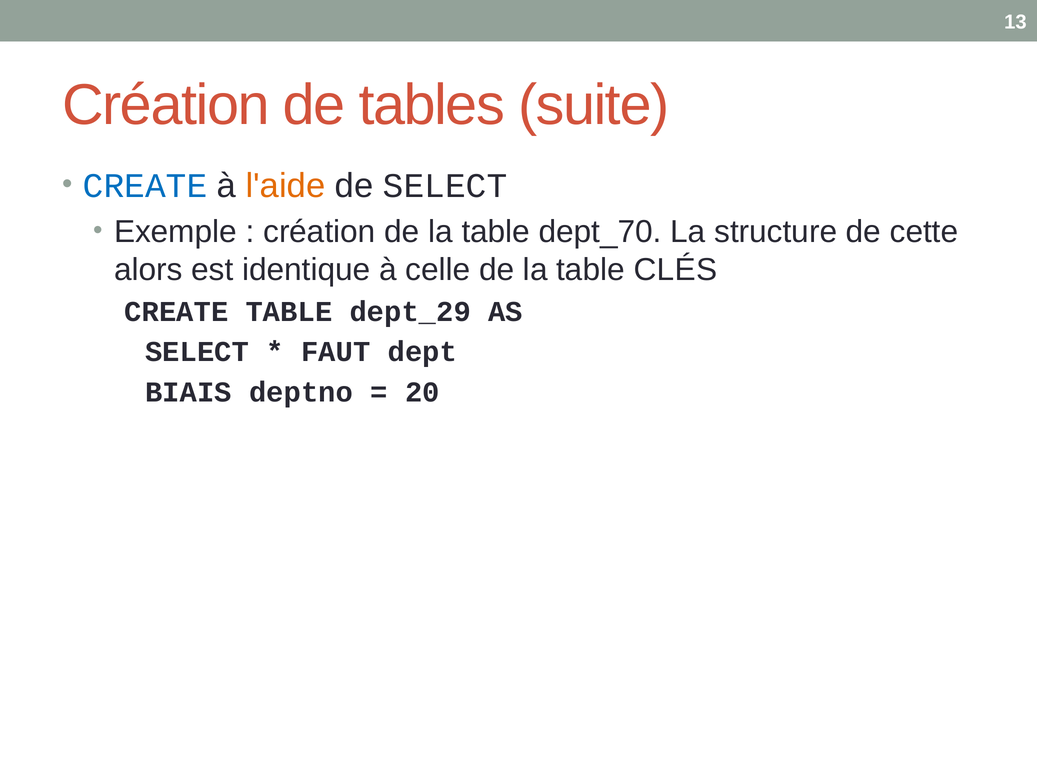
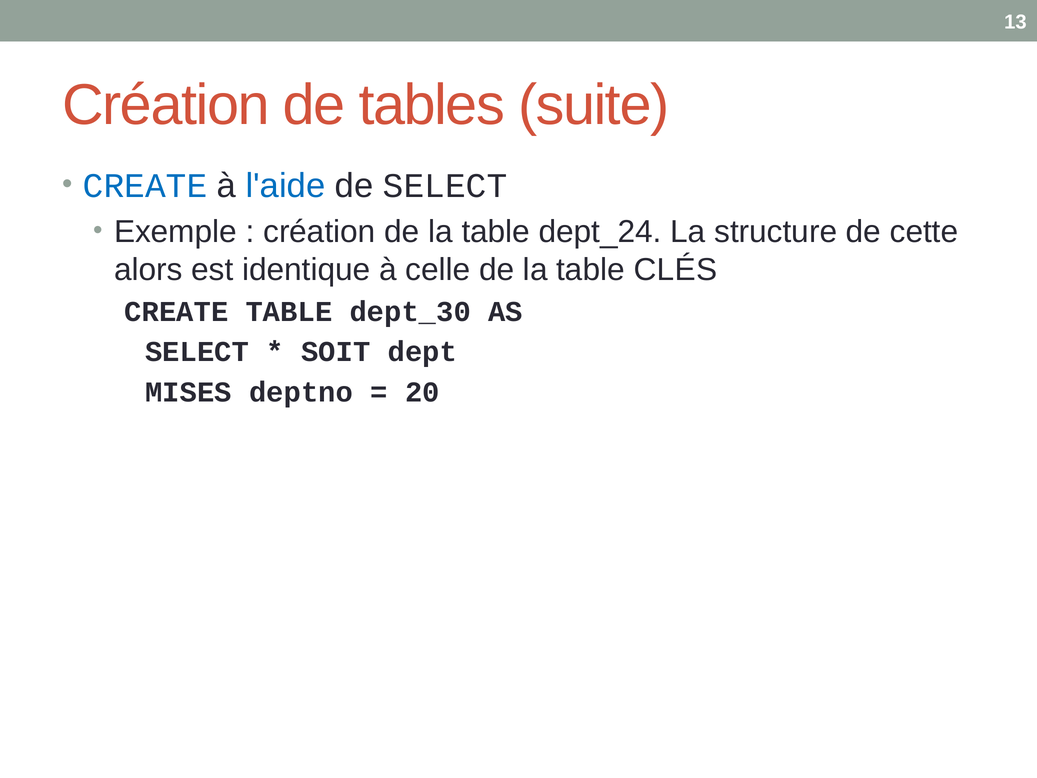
l'aide colour: orange -> blue (286, 186)
dept_70: dept_70 -> dept_24 (600, 232)
dept_29: dept_29 -> dept_30 (410, 311)
FAUT: FAUT -> SOIT (336, 352)
BIAIS: BIAIS -> MISES (188, 392)
